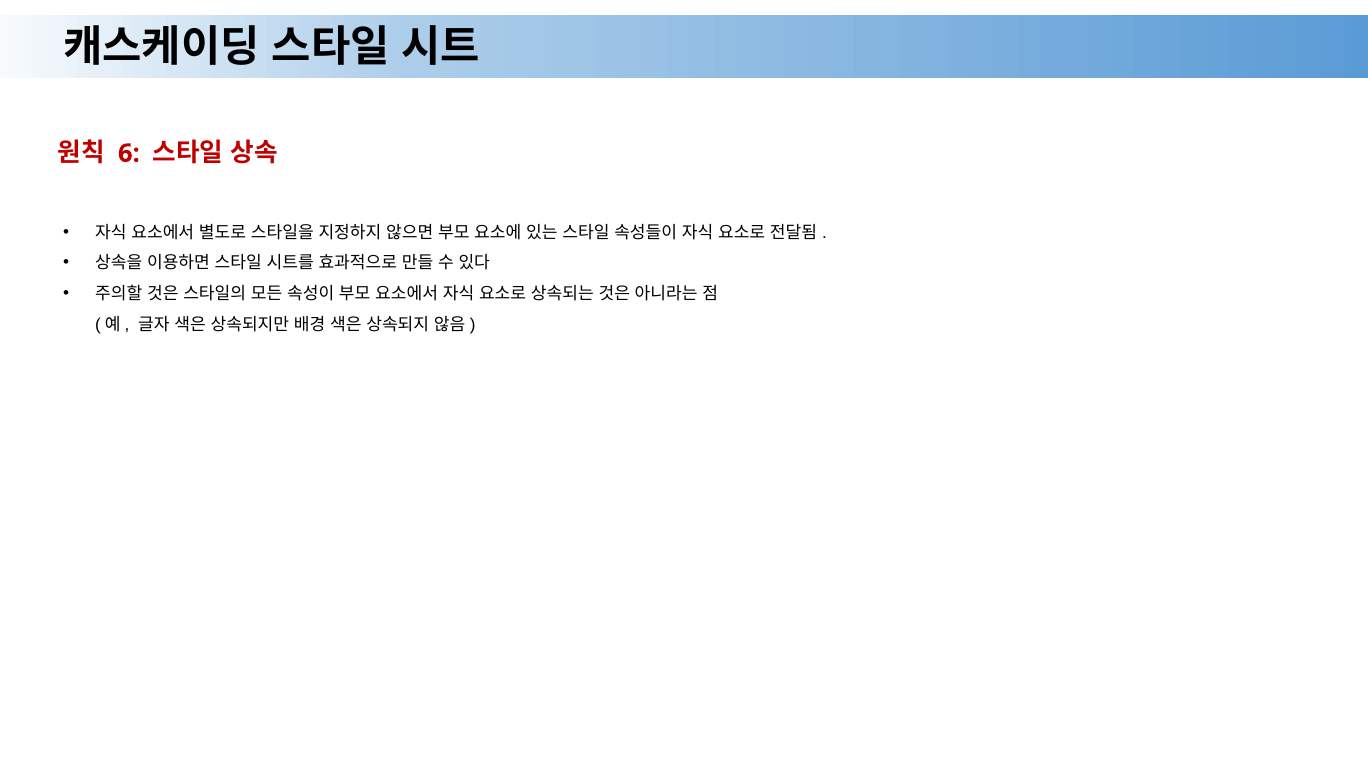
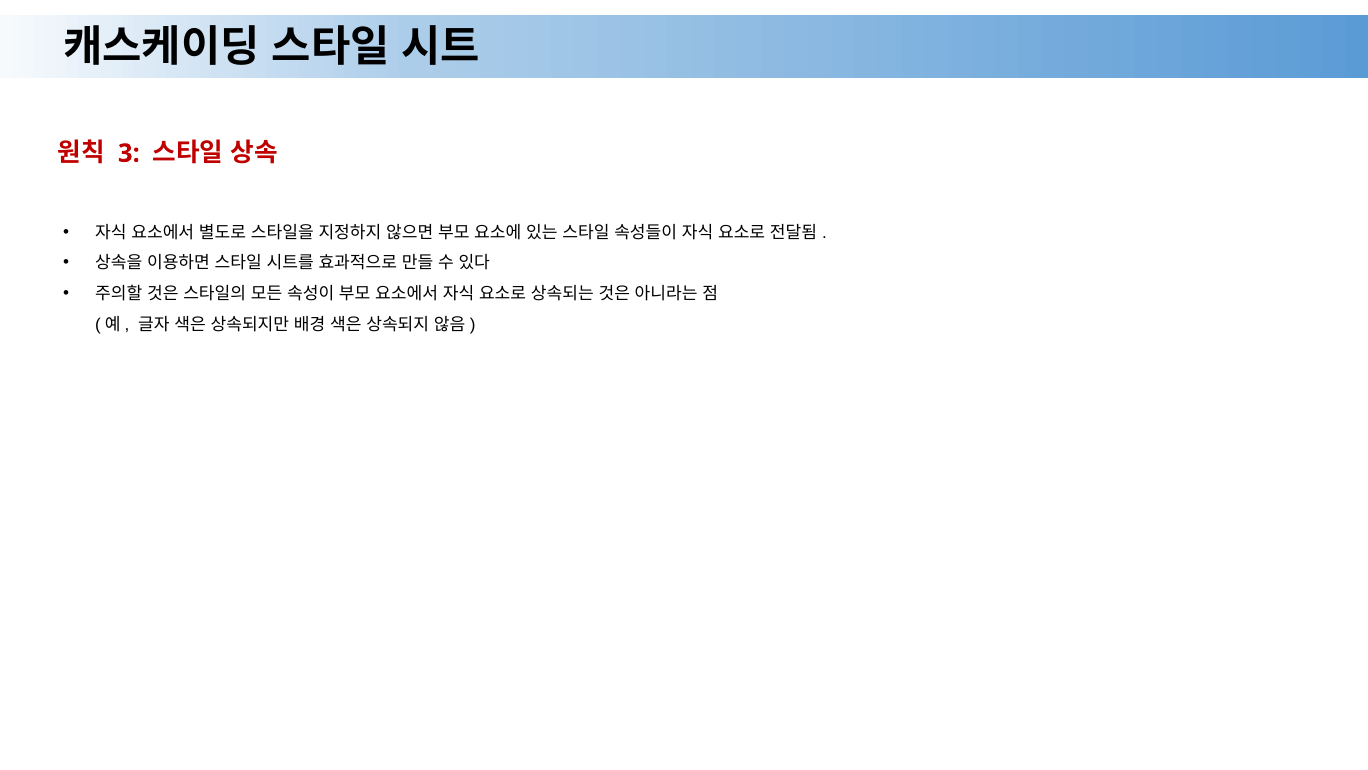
6: 6 -> 3 (129, 153)
